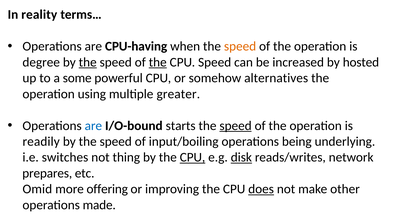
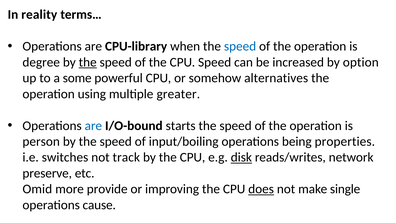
CPU-having: CPU-having -> CPU-library (136, 46)
speed colour: orange -> blue (240, 46)
the underline: present -> none (158, 62)
hosted: hosted -> option (361, 62)
speed underline: present -> none (236, 126)
readily: readily -> person (41, 141)
underlying: underlying -> properties (345, 141)
thing: thing -> track (126, 157)
CPU underline: present -> none (193, 157)
prepares: prepares -> preserve (47, 173)
offering: offering -> provide (107, 189)
other: other -> single (345, 189)
made: made -> cause (99, 205)
